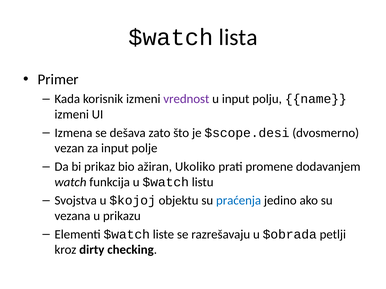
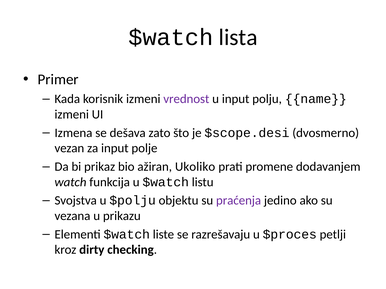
$kojoj: $kojoj -> $polju (133, 201)
praćenja colour: blue -> purple (239, 201)
$obrada: $obrada -> $proces (290, 235)
